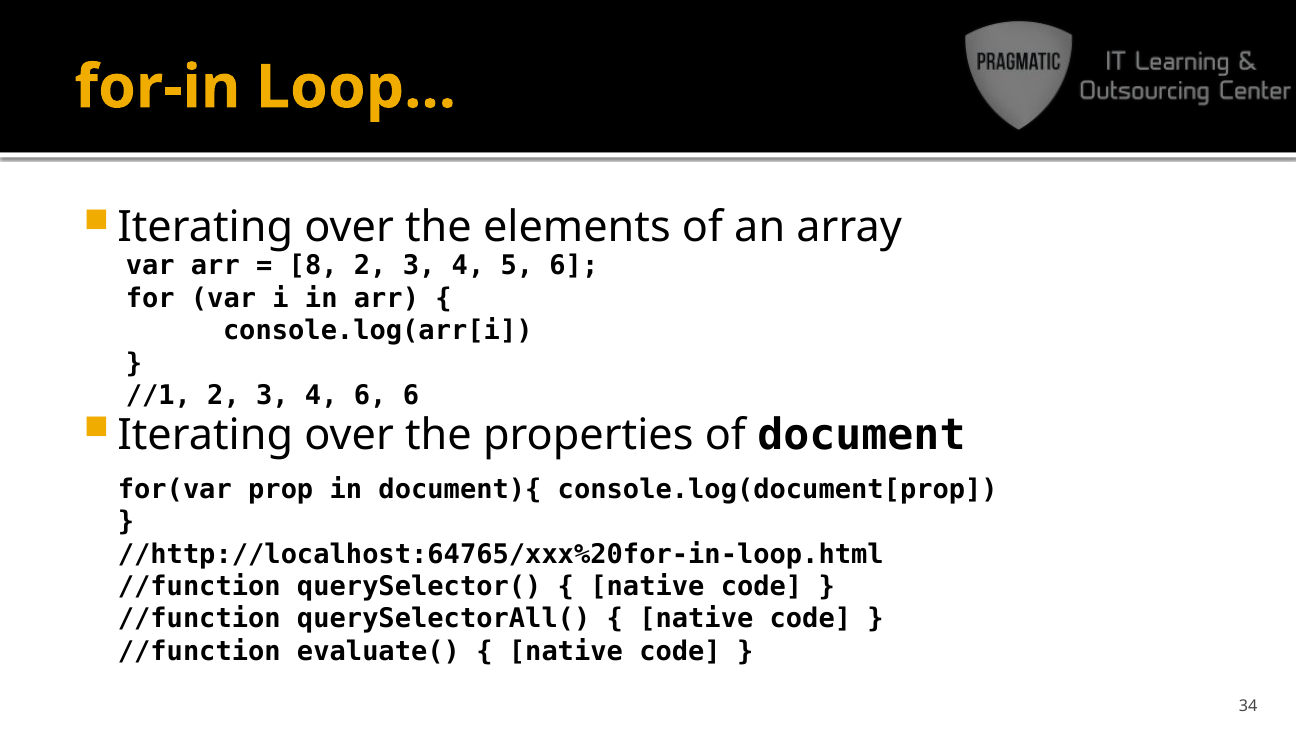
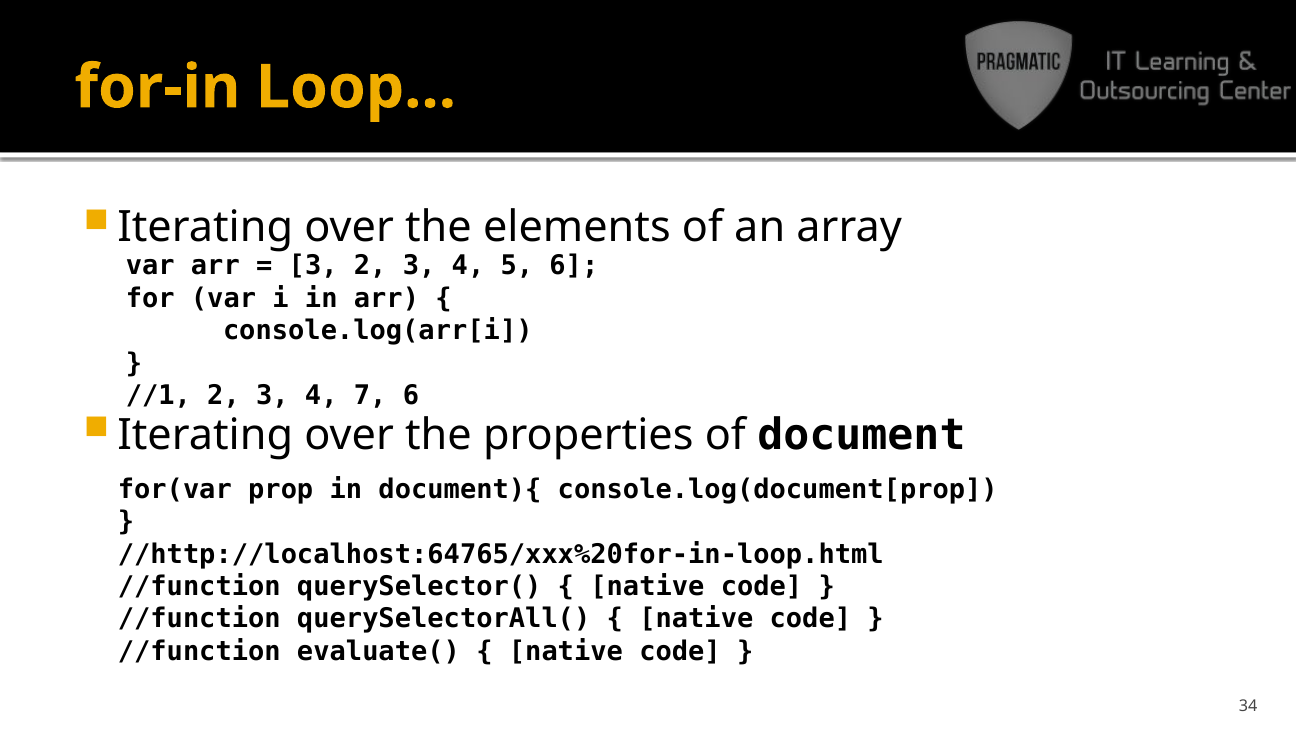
8: 8 -> 3 (313, 266)
4 6: 6 -> 7 (370, 396)
